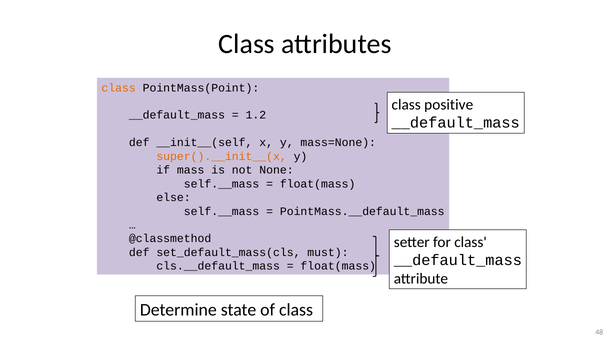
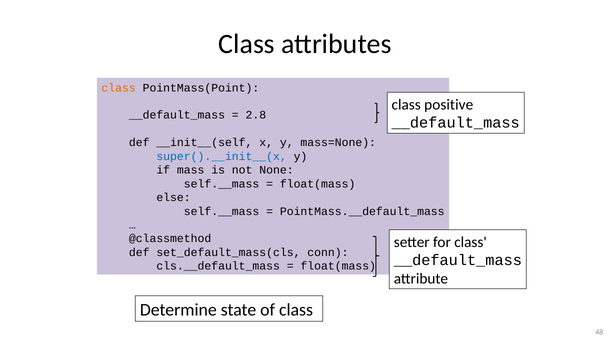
1.2: 1.2 -> 2.8 (256, 115)
super().__init__(x colour: orange -> blue (222, 156)
must: must -> conn (328, 252)
